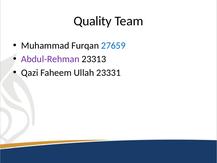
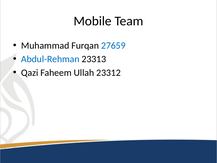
Quality: Quality -> Mobile (93, 21)
Abdul-Rehman colour: purple -> blue (50, 59)
23331: 23331 -> 23312 (109, 73)
